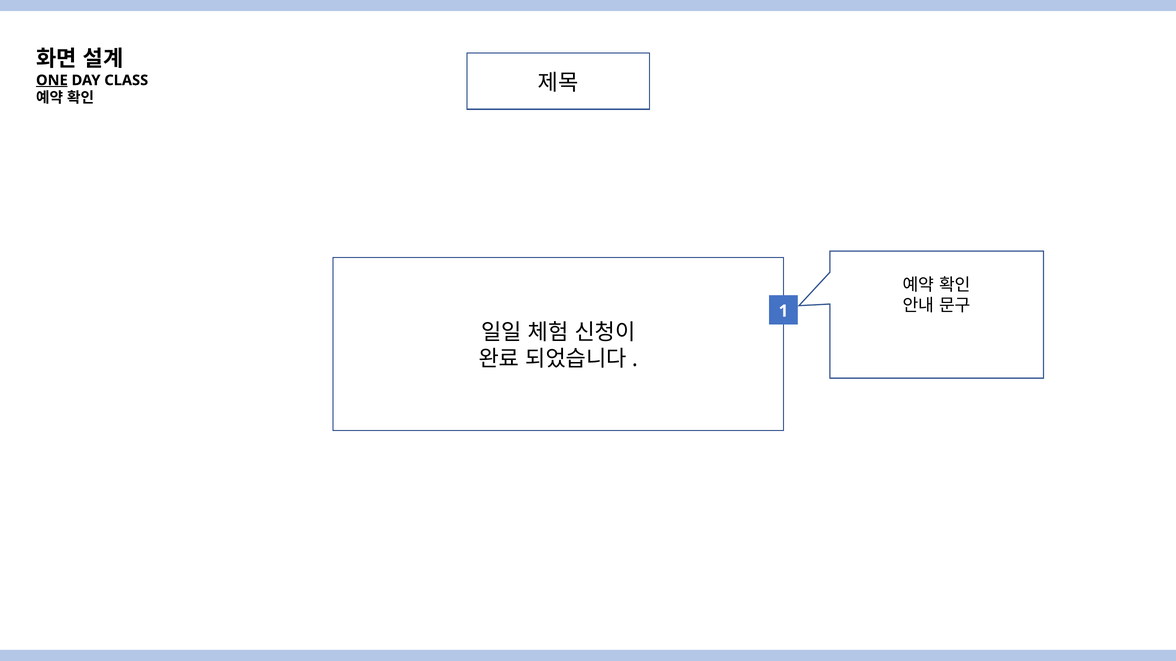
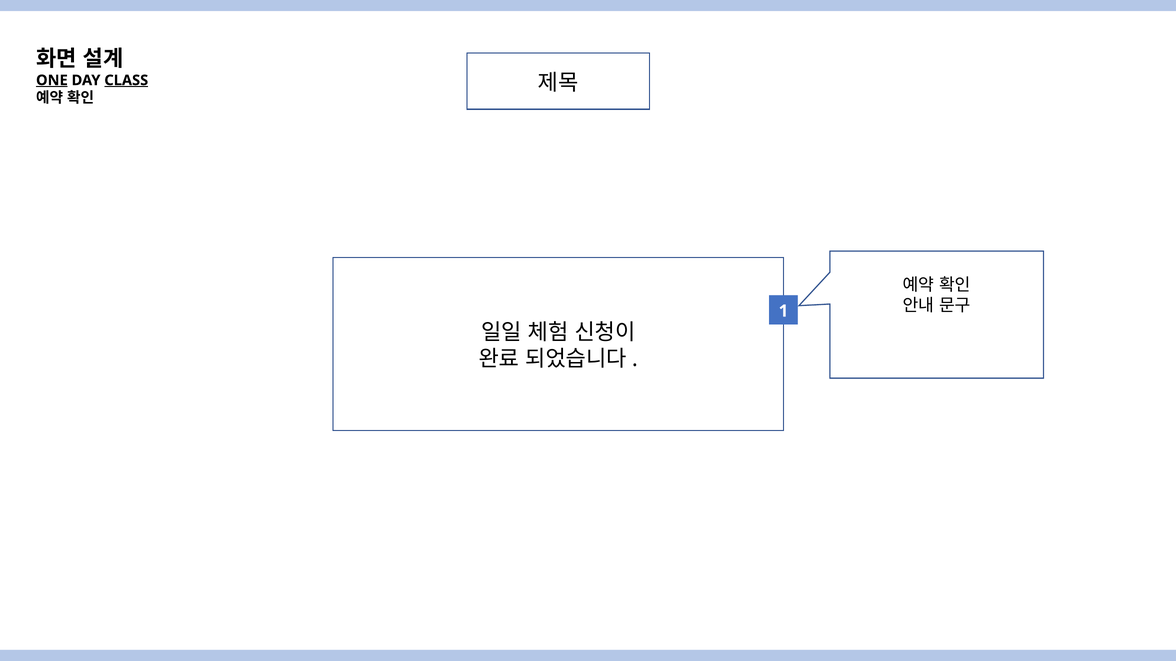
CLASS underline: none -> present (126, 80)
